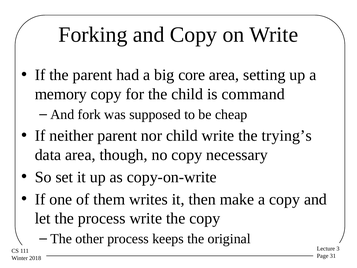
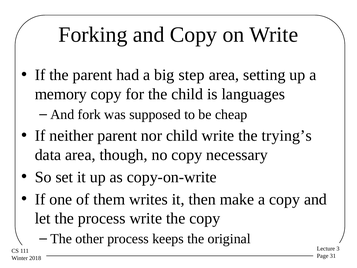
core: core -> step (192, 75)
command: command -> languages (253, 94)
